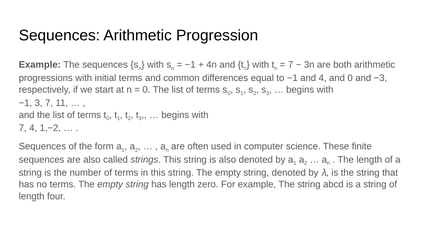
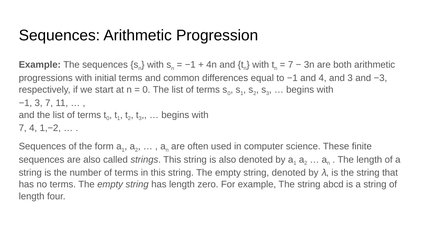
and 0: 0 -> 3 (350, 78)
